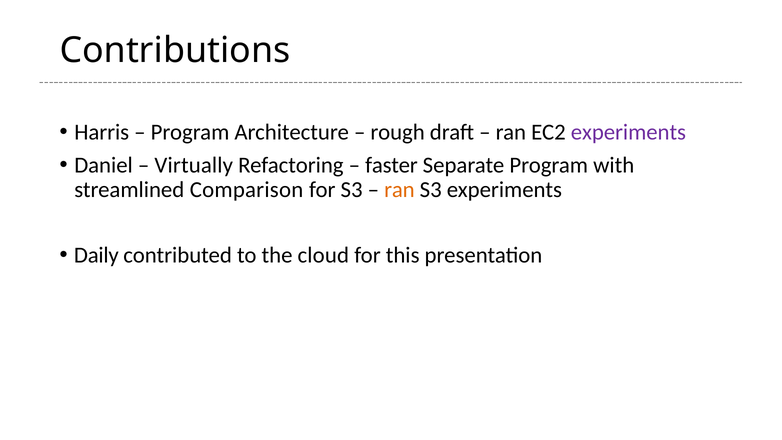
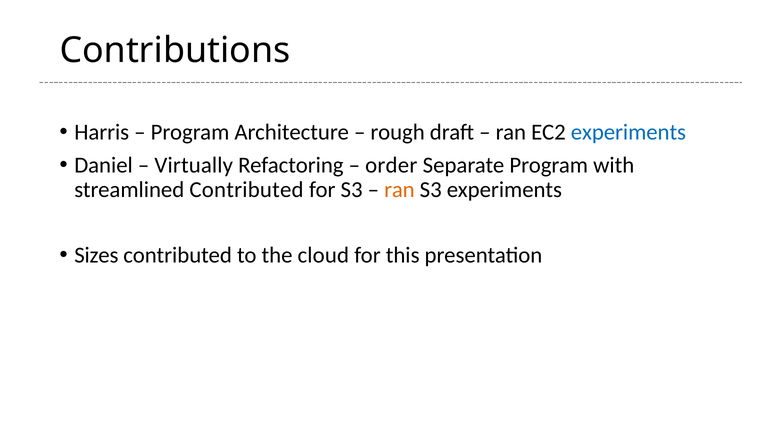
experiments colour: purple -> blue (628, 132)
faster: faster -> order (391, 165)
streamlined Comparison: Comparison -> Contributed (247, 190)
Daily: Daily -> Sizes (96, 255)
